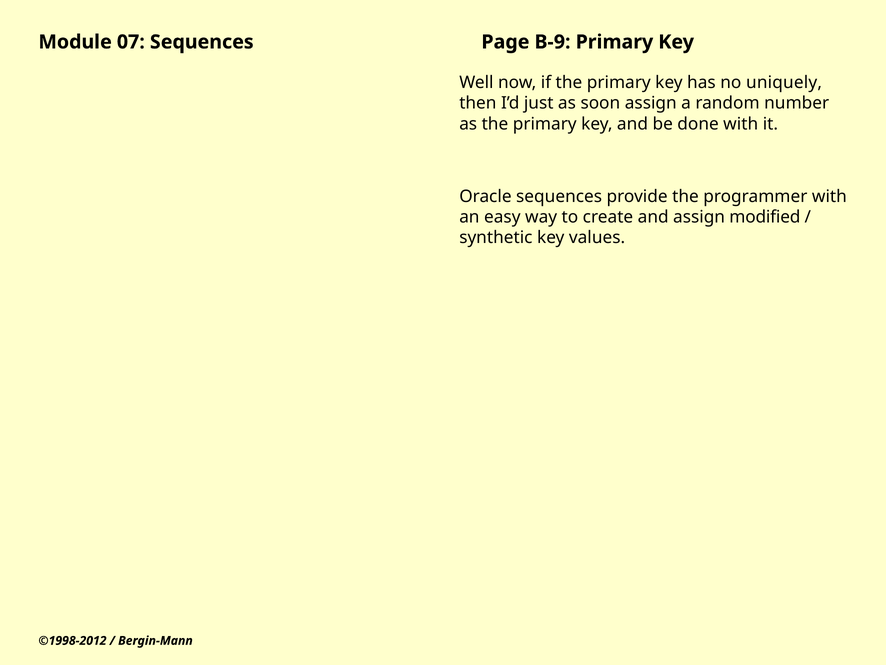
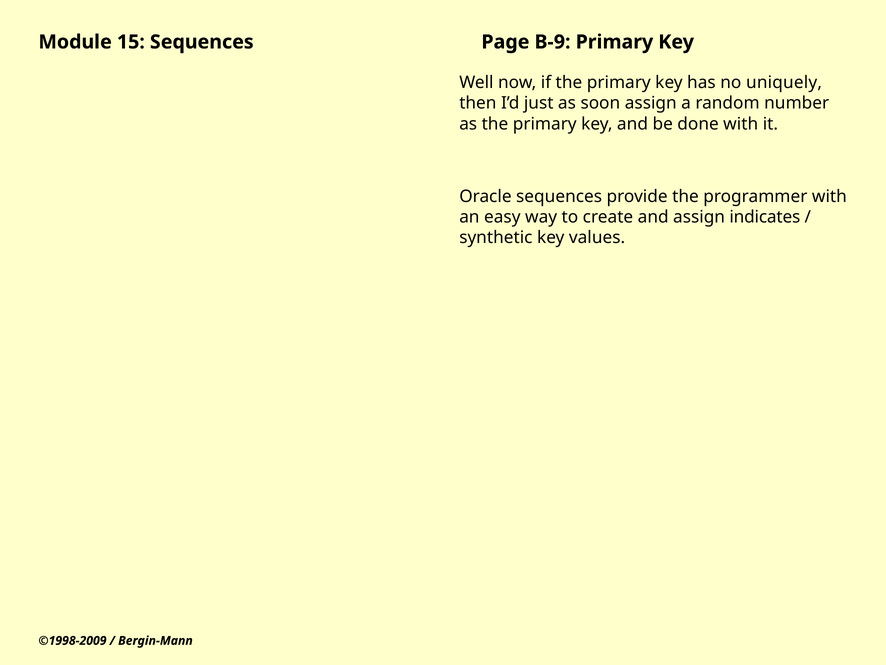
07: 07 -> 15 (131, 42)
modified: modified -> indicates (765, 217)
©1998-2012: ©1998-2012 -> ©1998-2009 (72, 640)
